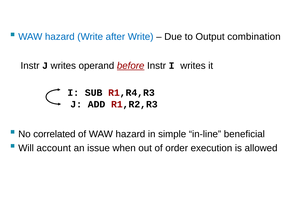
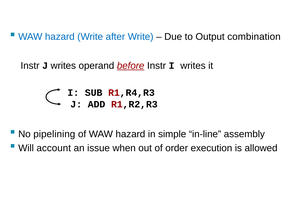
correlated: correlated -> pipelining (54, 134)
beneficial: beneficial -> assembly (244, 134)
